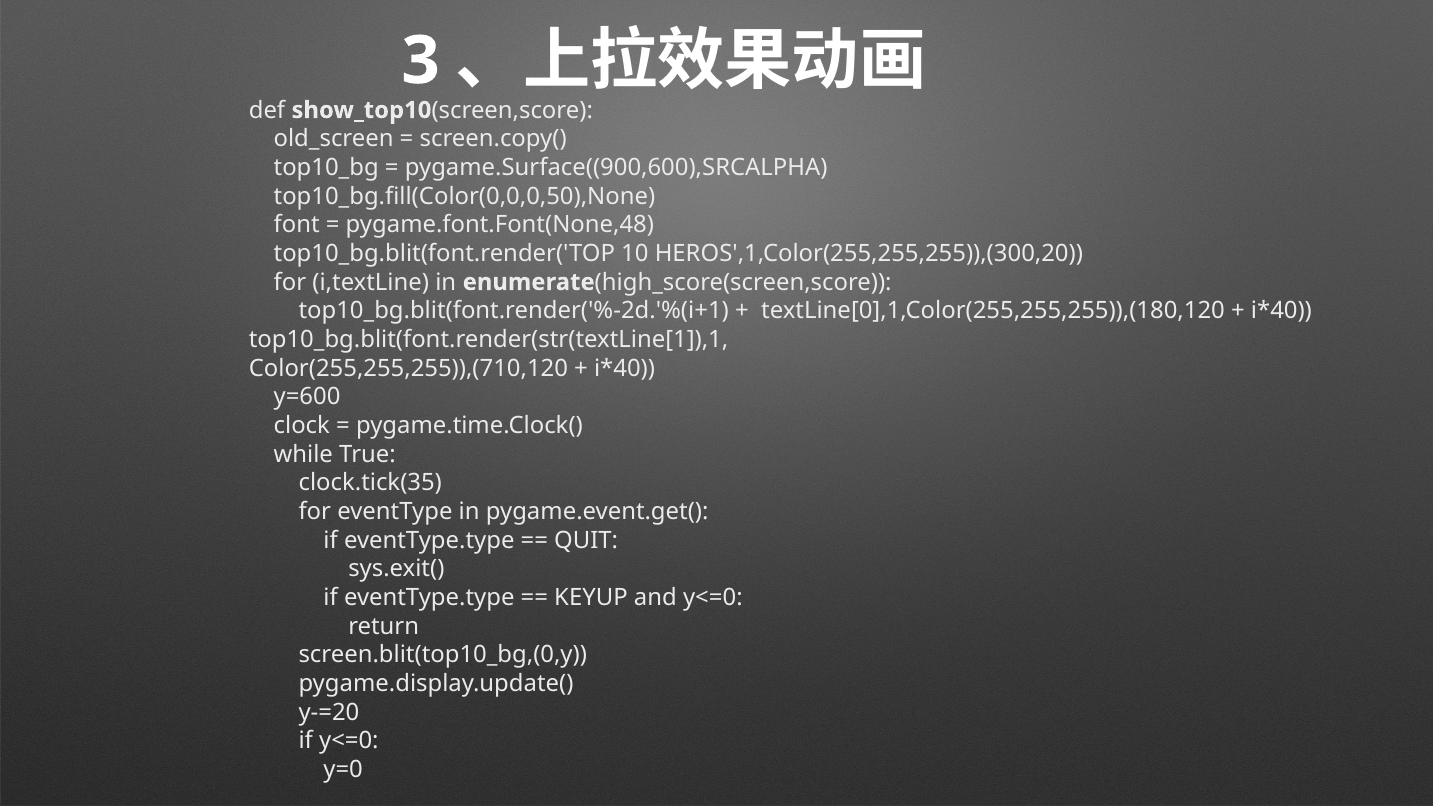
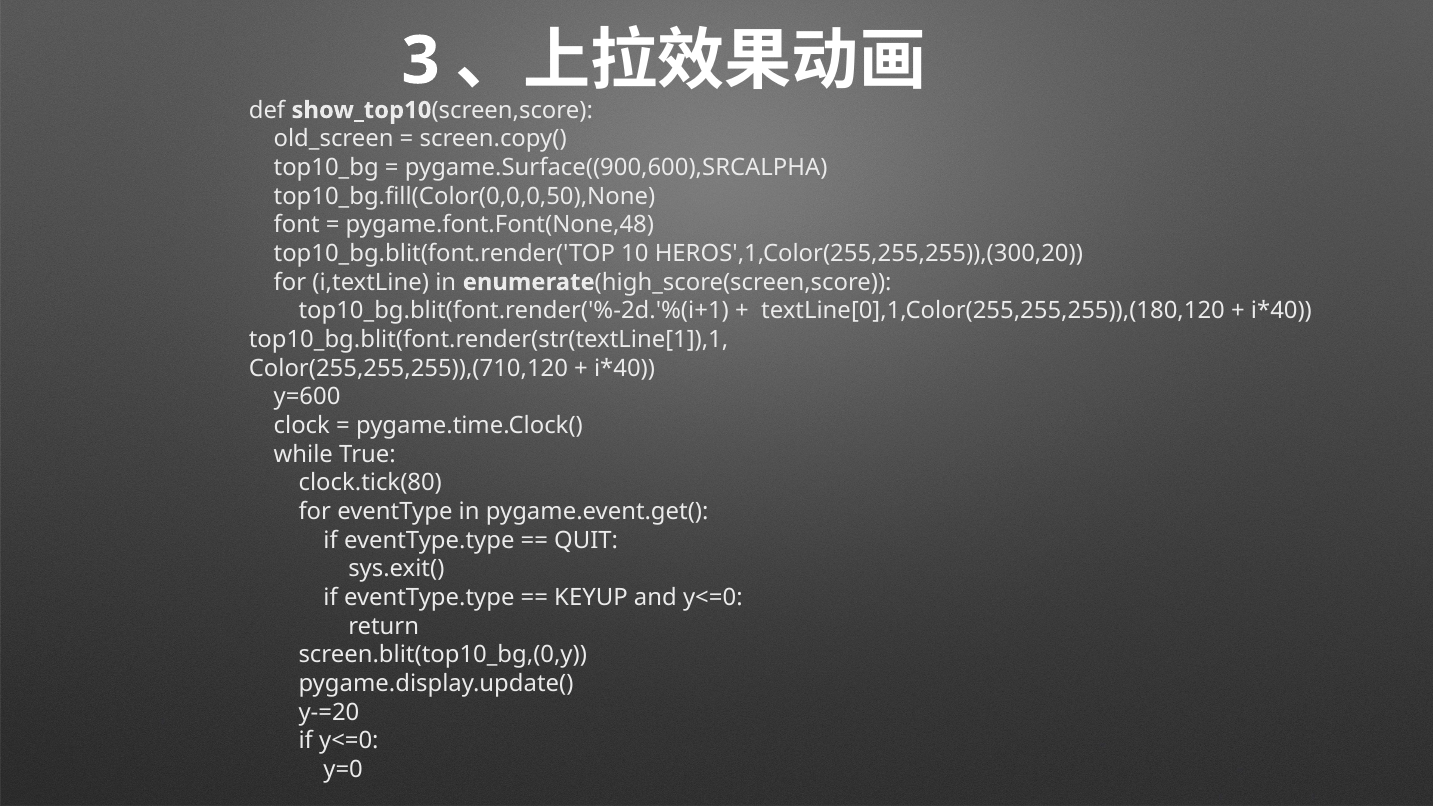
clock.tick(35: clock.tick(35 -> clock.tick(80 (370, 483)
